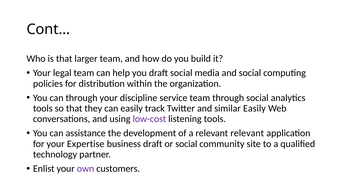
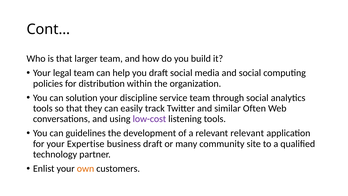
can through: through -> solution (82, 98)
similar Easily: Easily -> Often (254, 108)
assistance: assistance -> guidelines (86, 133)
or social: social -> many (186, 144)
own colour: purple -> orange (86, 168)
